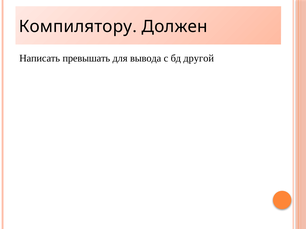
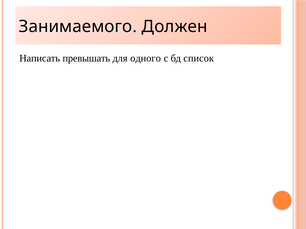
Компилятору: Компилятору -> Занимаемого (75, 27)
вывода: вывода -> одного (146, 58)
другой: другой -> список (199, 58)
